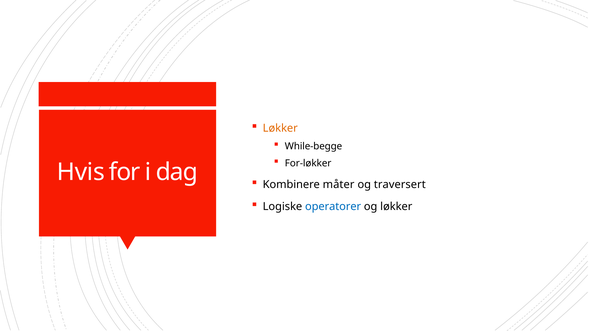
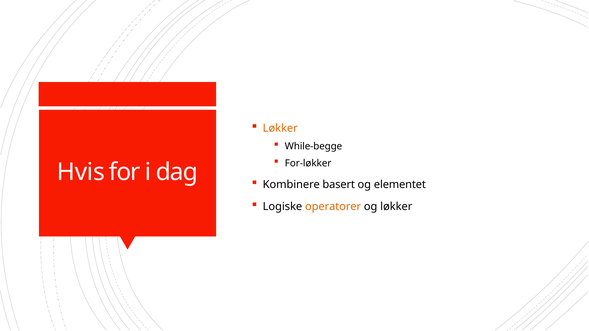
måter: måter -> basert (339, 185)
traversert: traversert -> elementet (400, 185)
operatorer colour: blue -> orange (333, 207)
